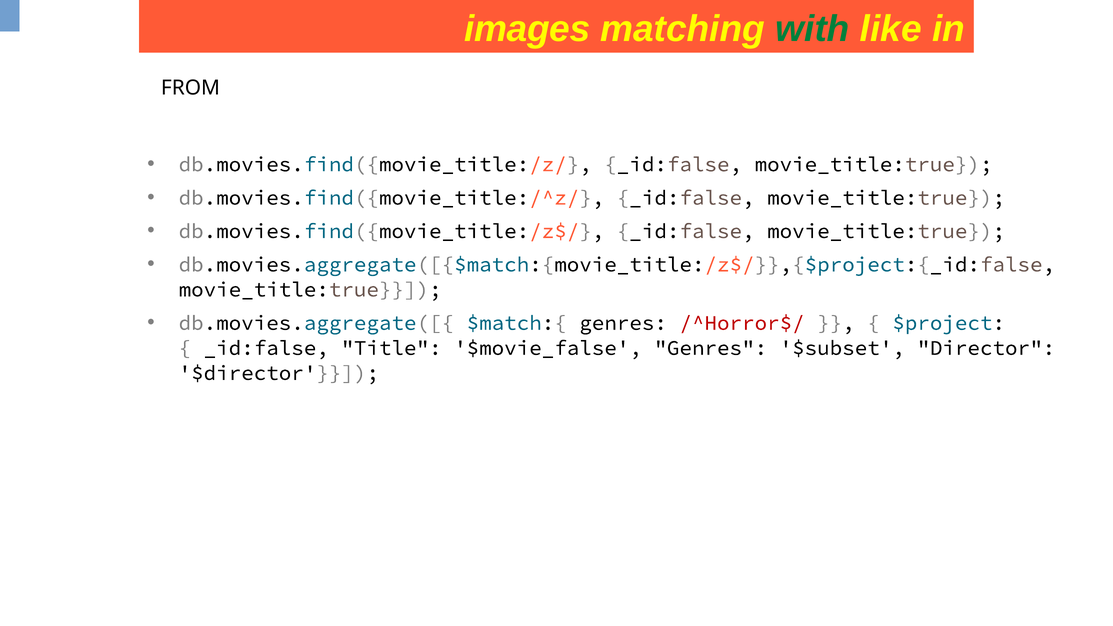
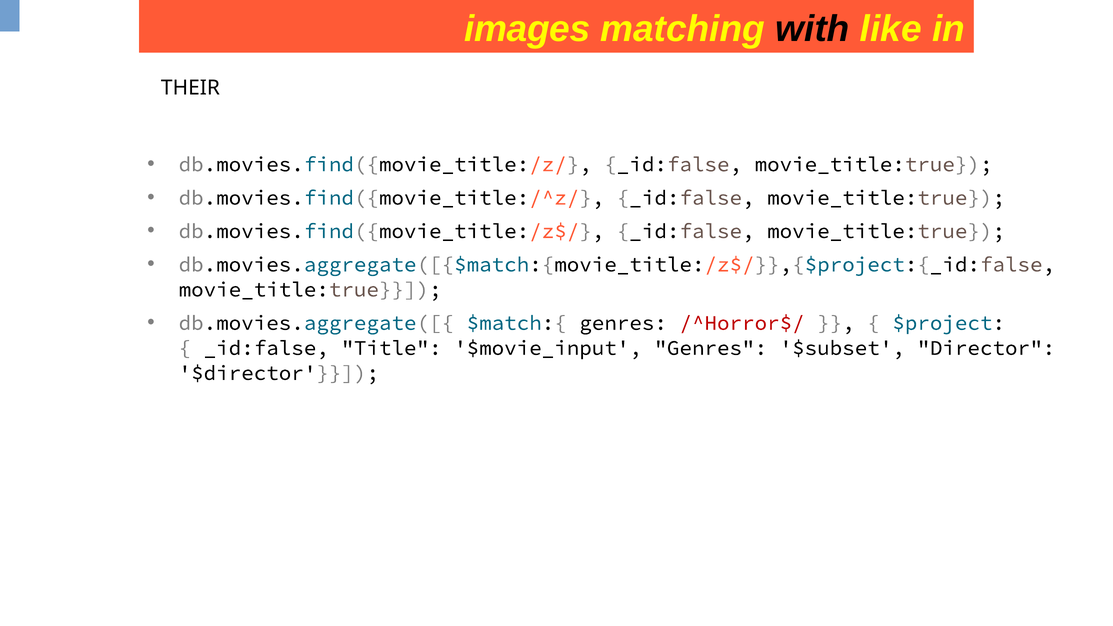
with colour: green -> black (812, 29)
FROM: FROM -> THEIR (190, 88)
$movie_false: $movie_false -> $movie_input (548, 348)
